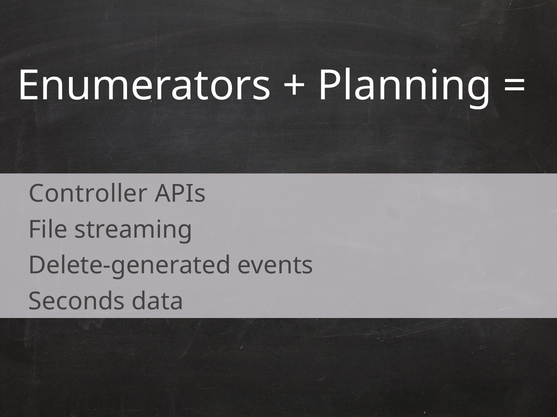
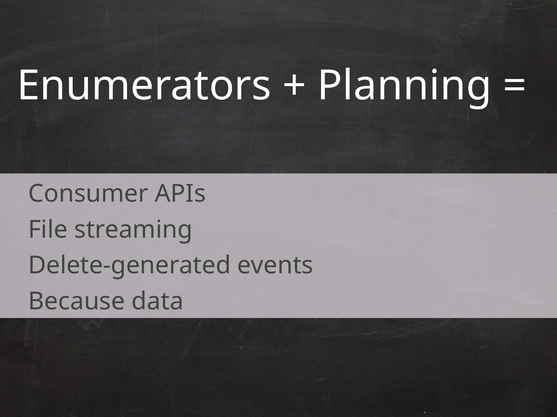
Controller: Controller -> Consumer (88, 194)
Seconds: Seconds -> Because (77, 302)
